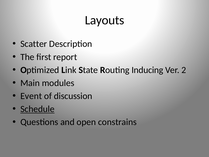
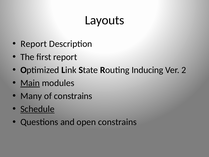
Scatter: Scatter -> Report (34, 44)
Main underline: none -> present (30, 83)
Event: Event -> Many (31, 96)
of discussion: discussion -> constrains (73, 96)
